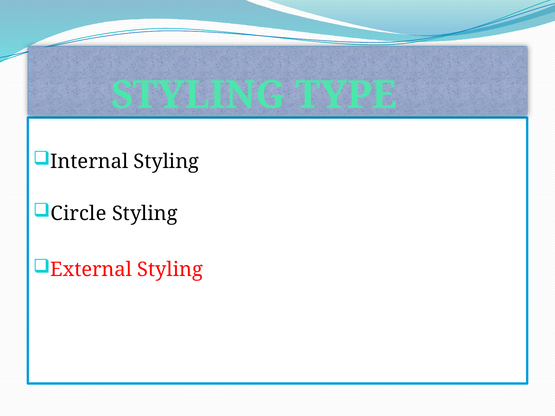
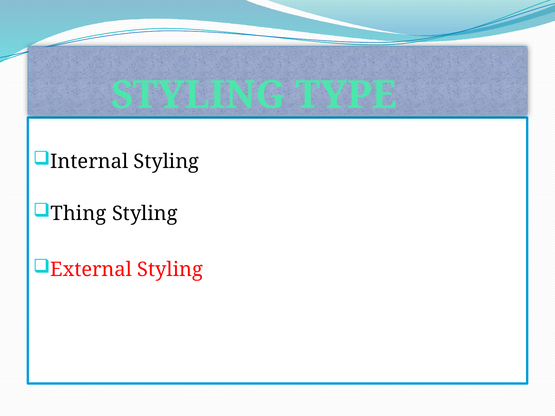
Circle: Circle -> Thing (78, 214)
